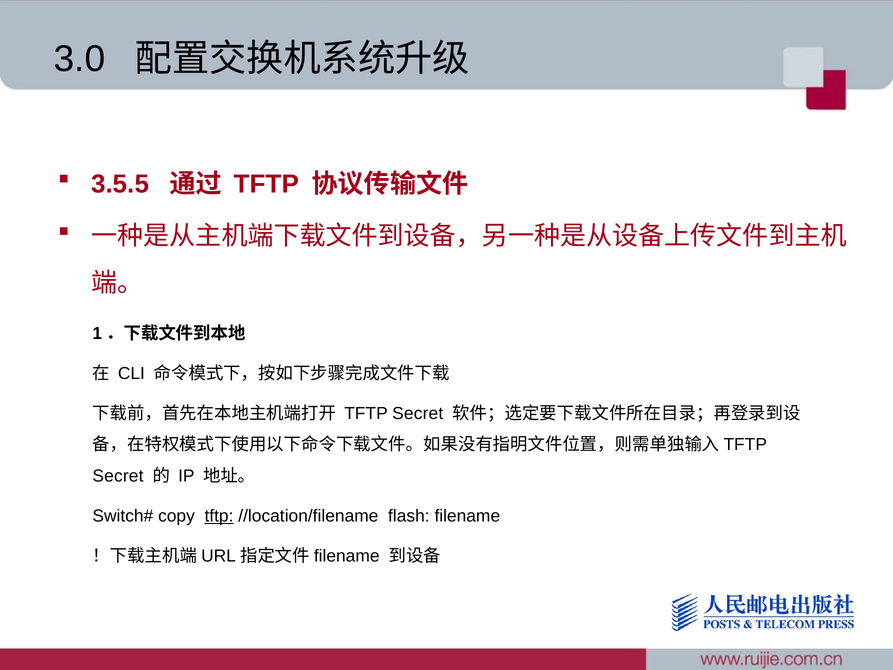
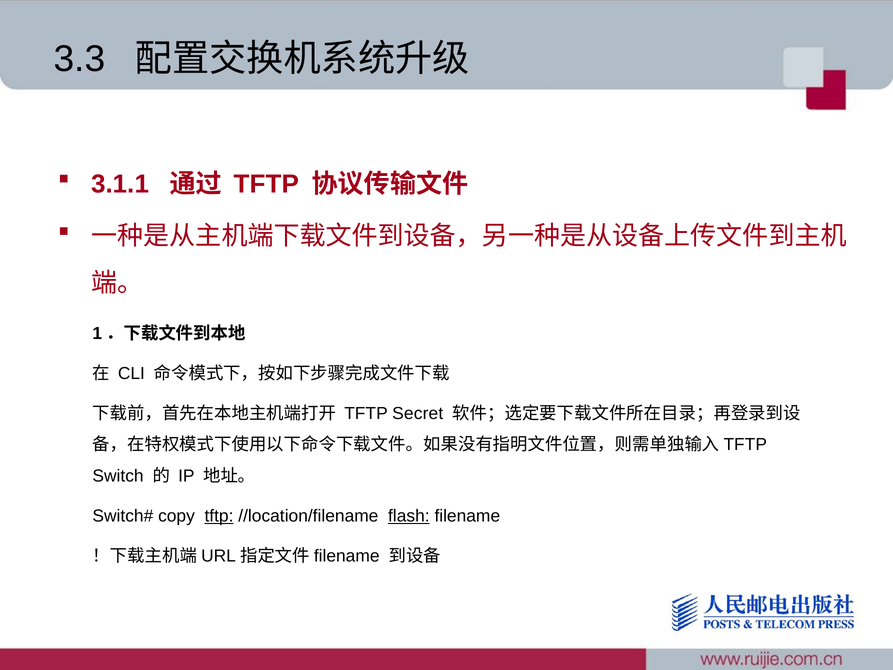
3.0: 3.0 -> 3.3 (79, 59)
3.5.5: 3.5.5 -> 3.1.1 (120, 184)
Secret: Secret -> Switch (118, 476)
flash underline: none -> present (409, 516)
